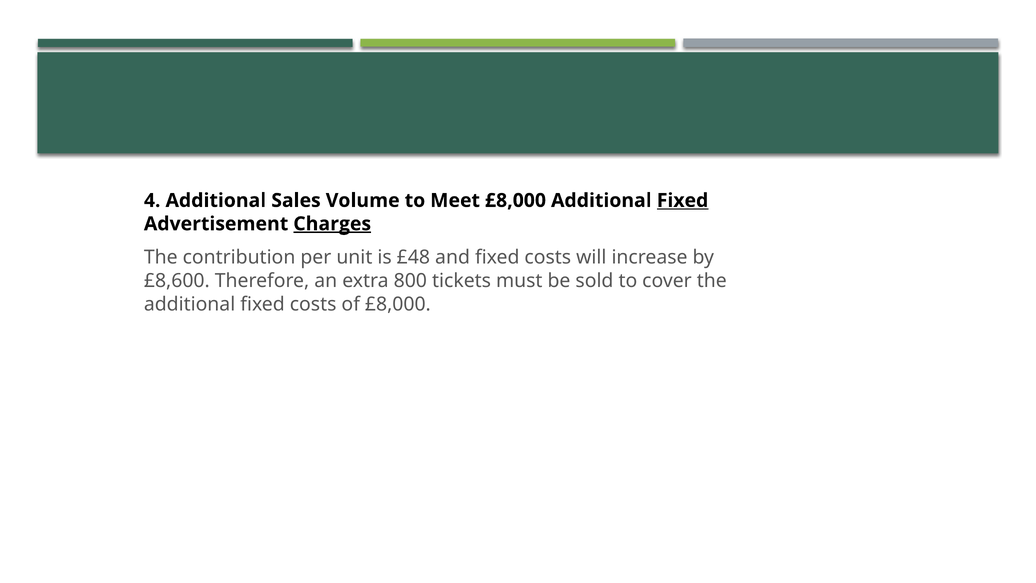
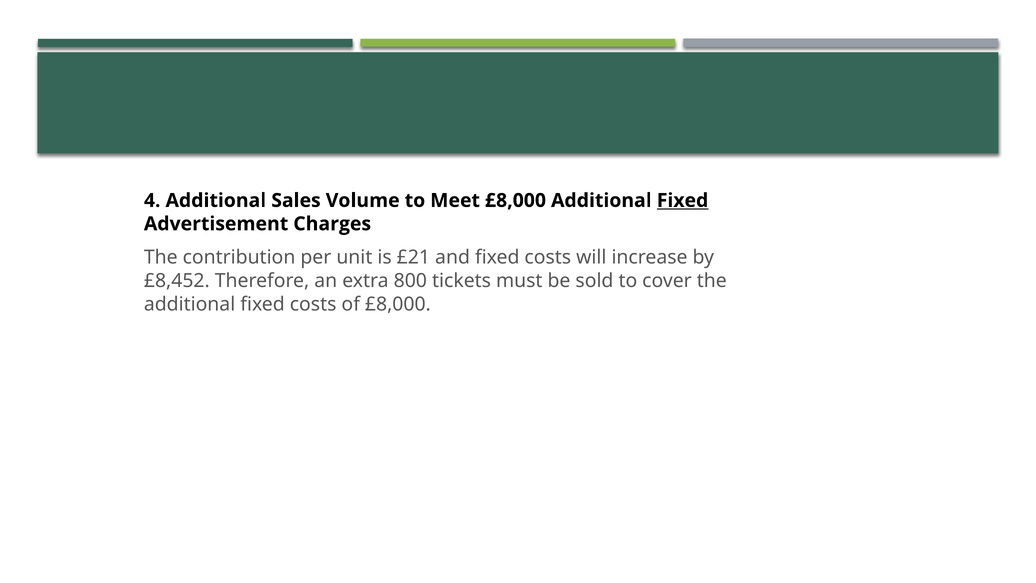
Charges underline: present -> none (332, 224)
£48: £48 -> £21 (413, 257)
£8,600: £8,600 -> £8,452 (177, 281)
